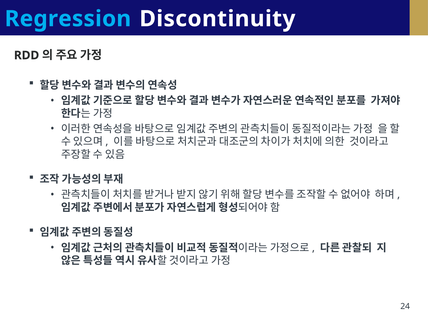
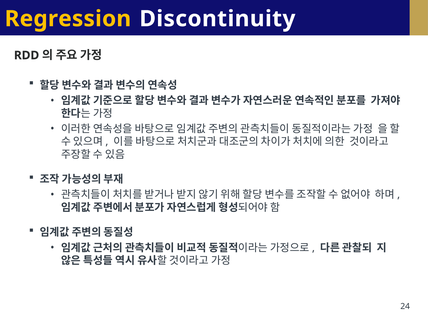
Regression colour: light blue -> yellow (68, 19)
